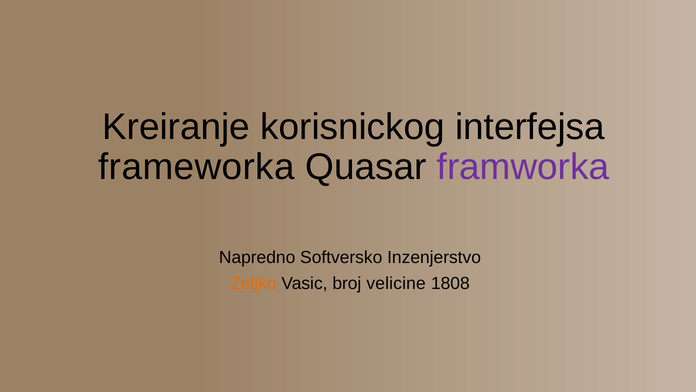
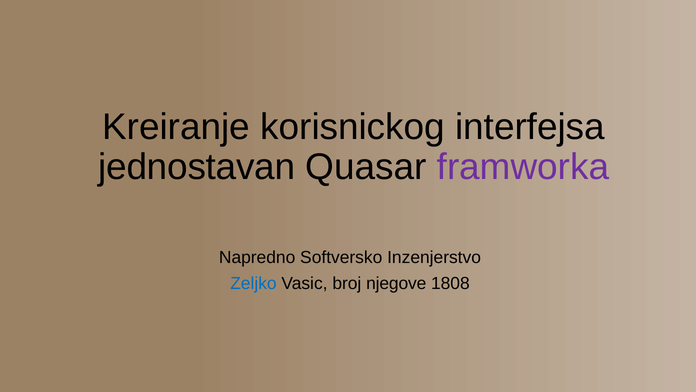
frameworka: frameworka -> jednostavan (197, 167)
Zeljko colour: orange -> blue (253, 283)
velicine: velicine -> njegove (396, 283)
